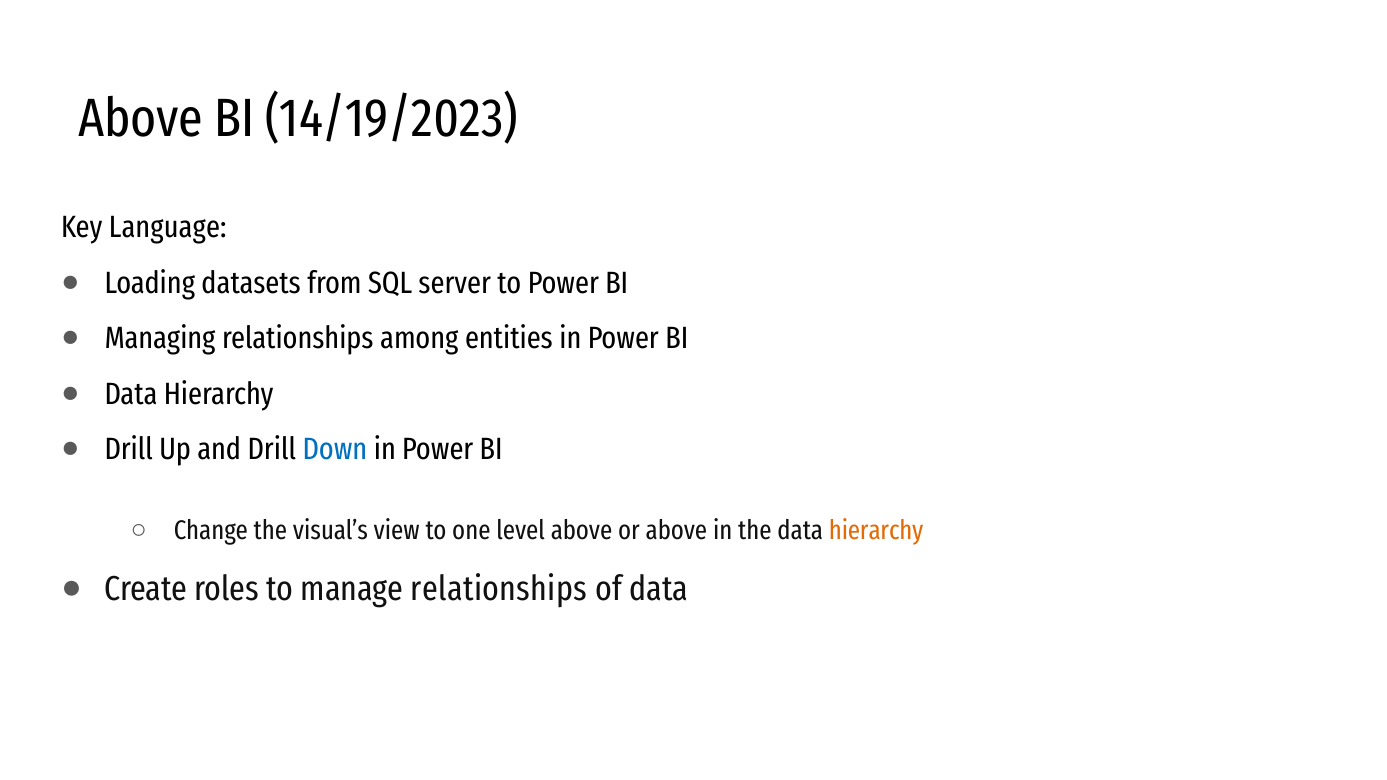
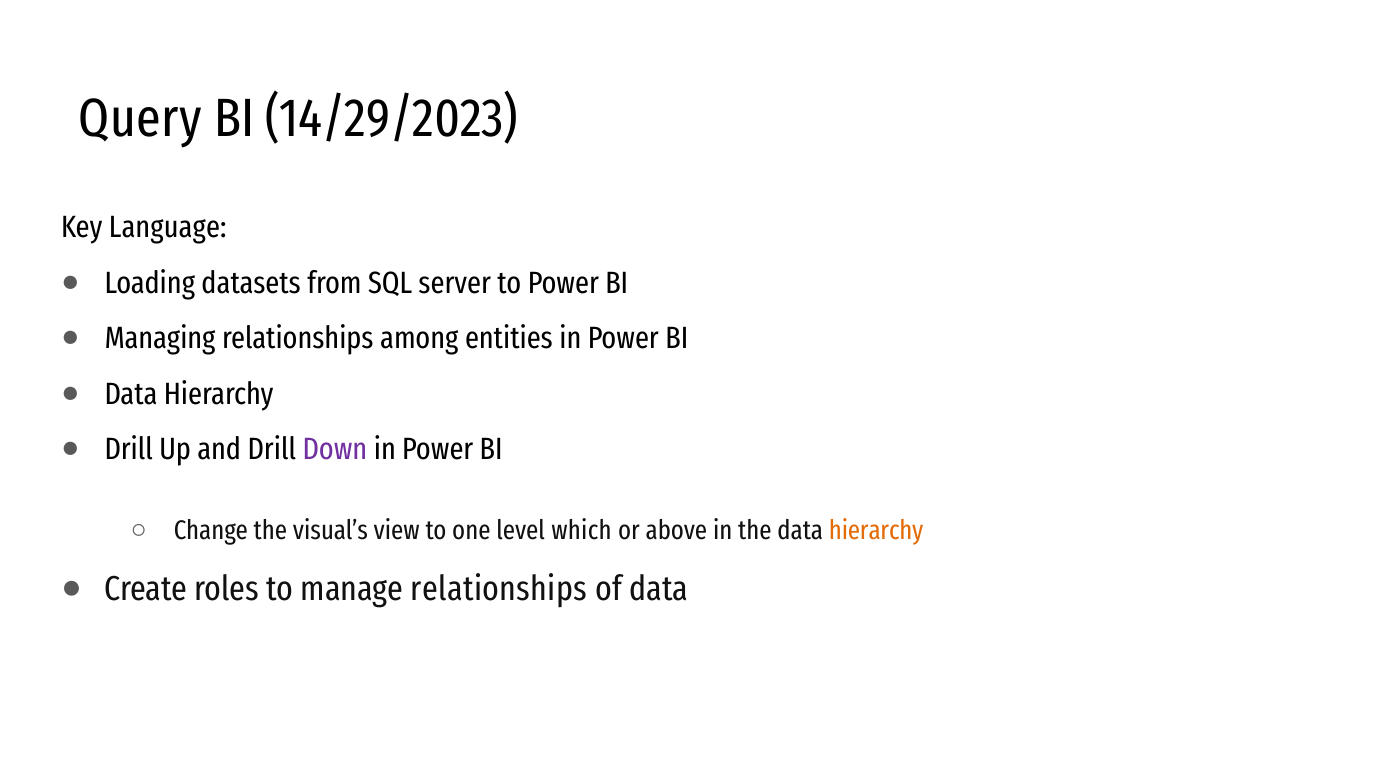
Above: Above -> Query (140, 119)
14/19/2023: 14/19/2023 -> 14/29/2023 (392, 119)
Down colour: blue -> purple (335, 449)
level above: above -> which (581, 531)
